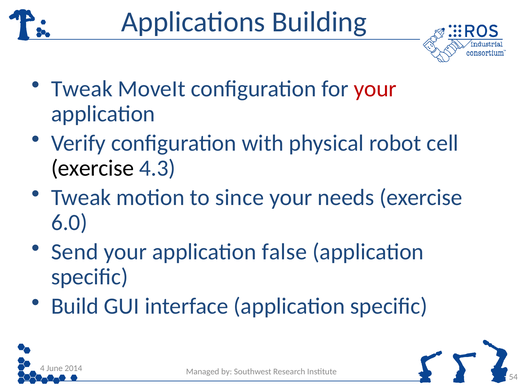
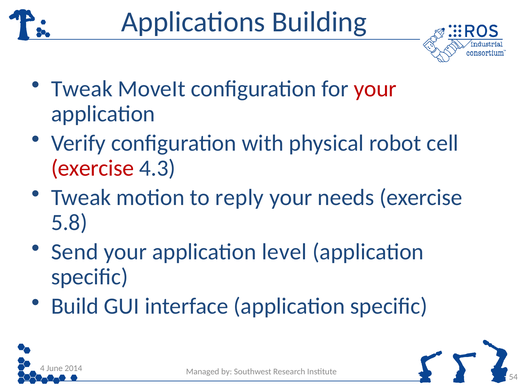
exercise colour: black -> red (92, 168)
since: since -> reply (239, 198)
6.0: 6.0 -> 5.8 (69, 223)
false: false -> level (284, 252)
